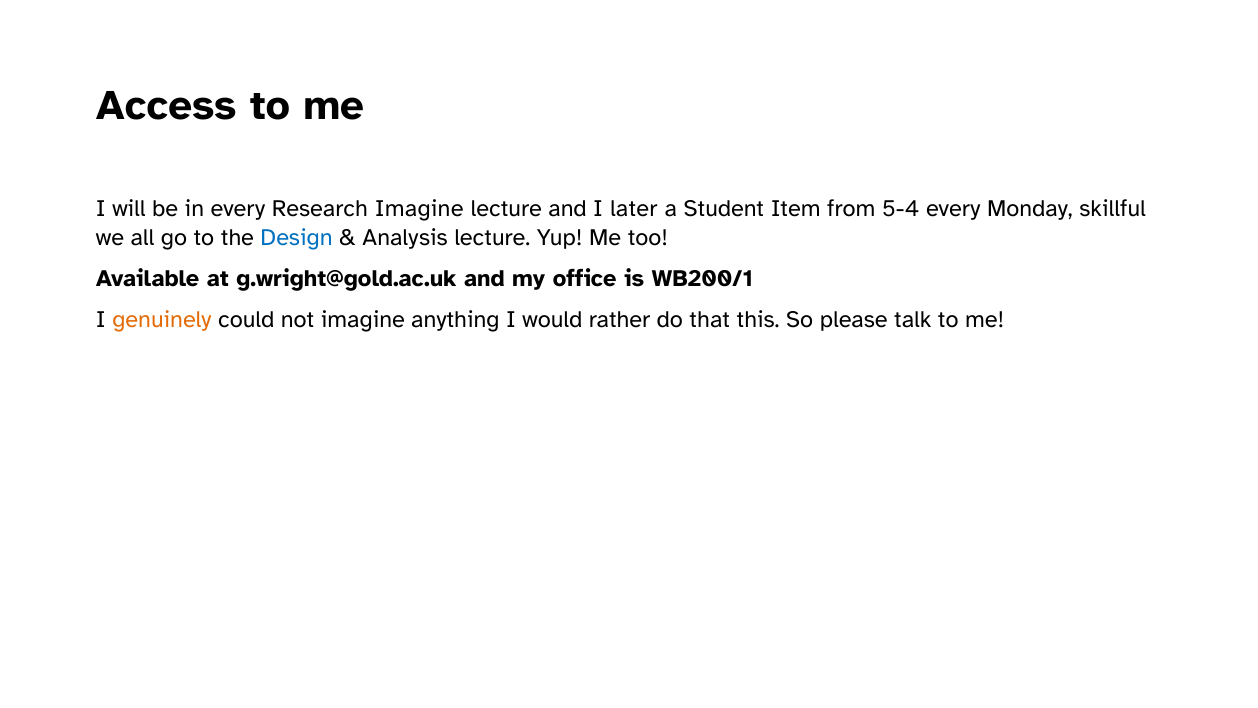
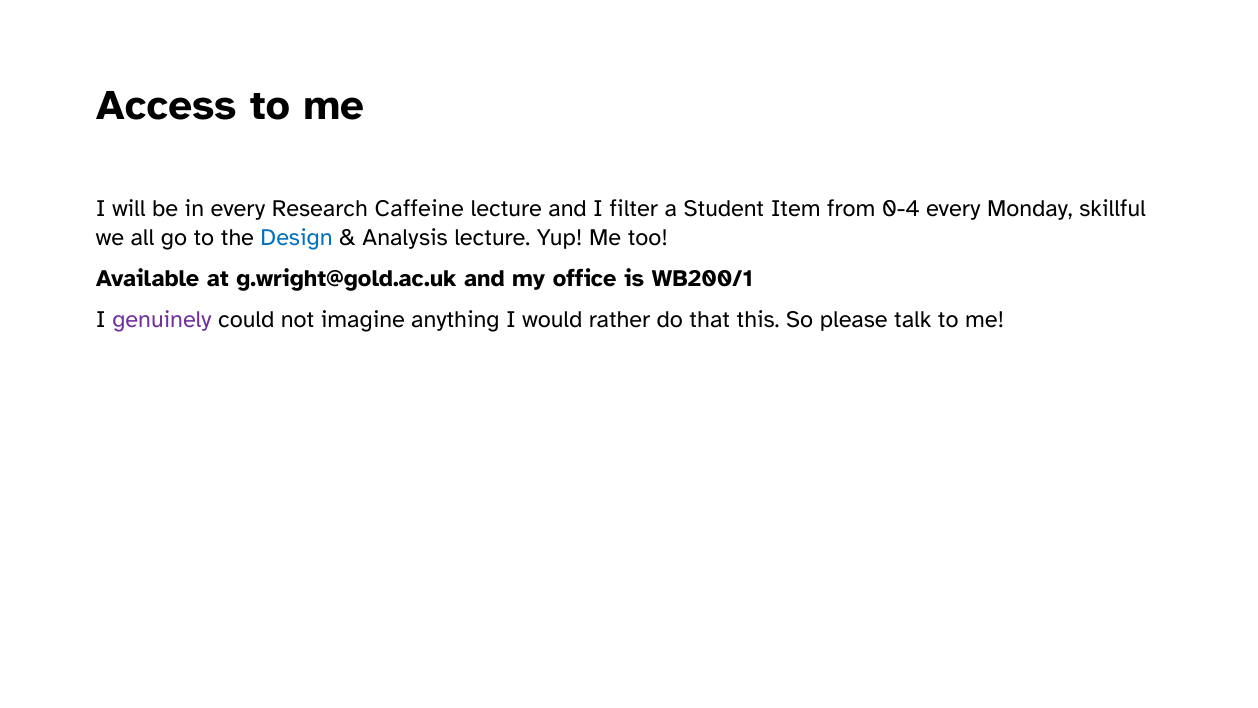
Research Imagine: Imagine -> Caffeine (419, 209)
later: later -> filter (634, 209)
5-4: 5-4 -> 0-4 (901, 209)
genuinely colour: orange -> purple (162, 320)
